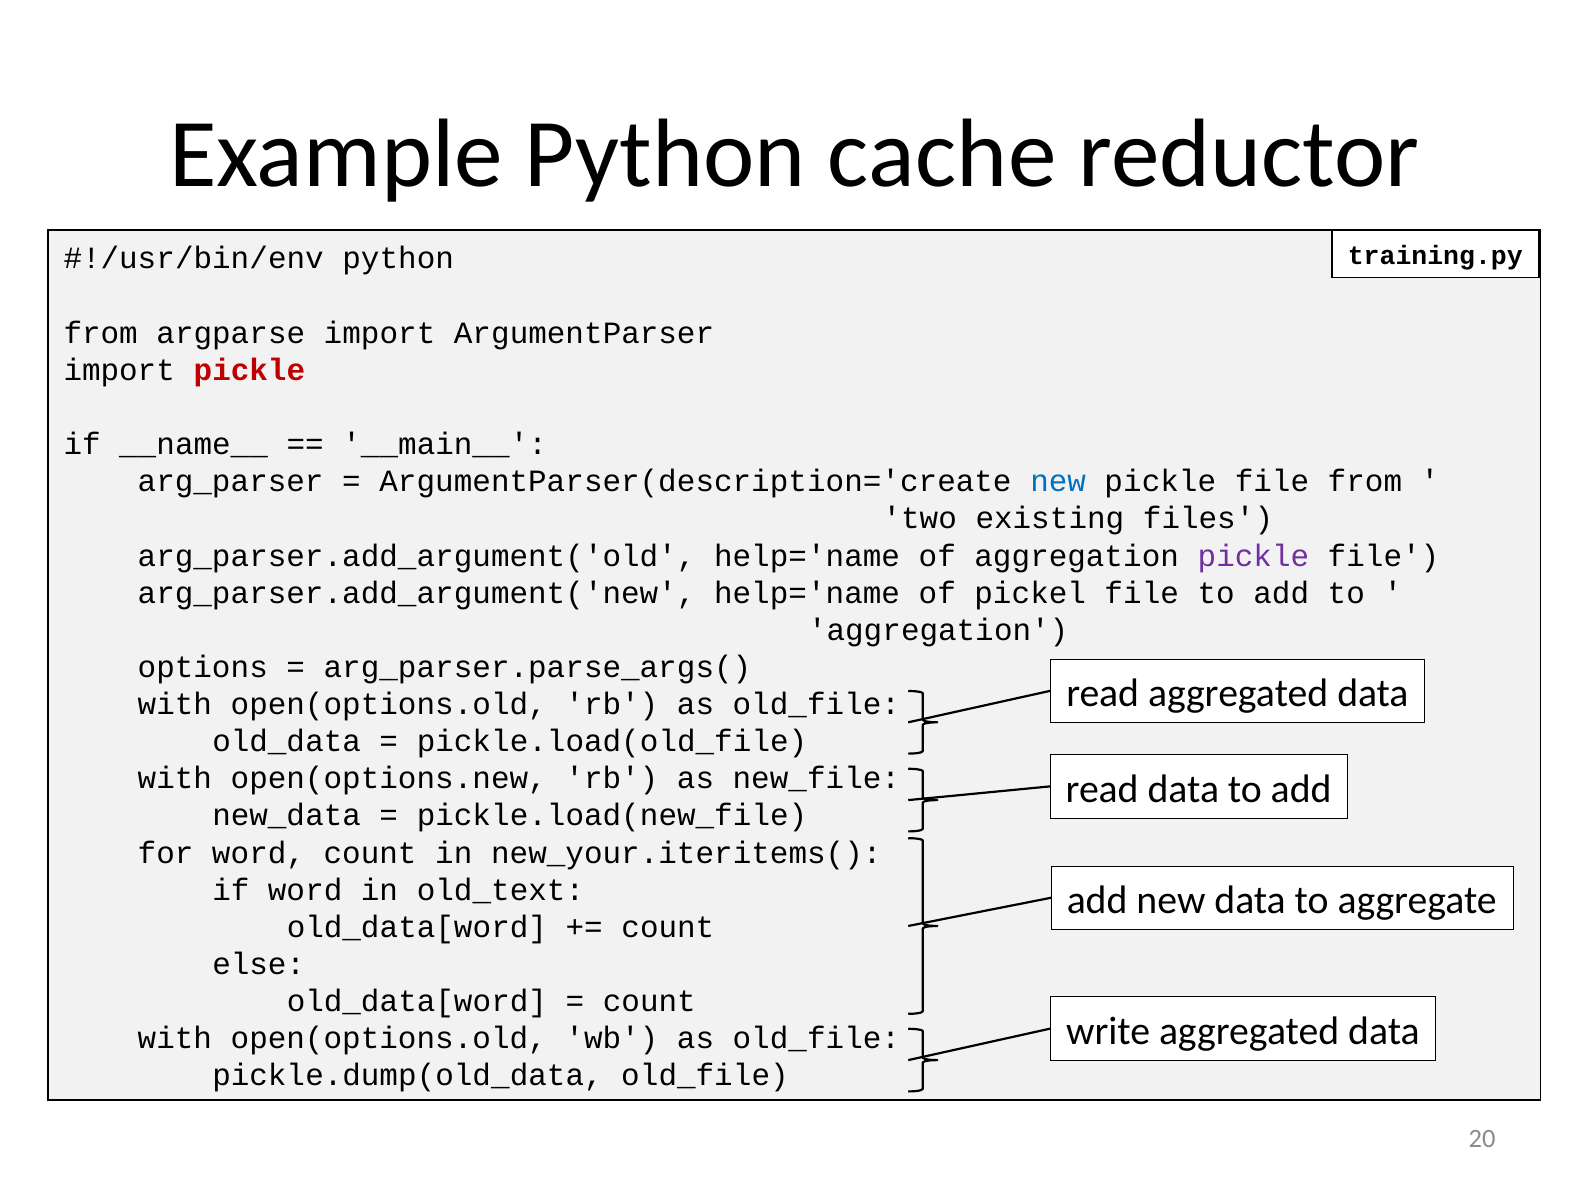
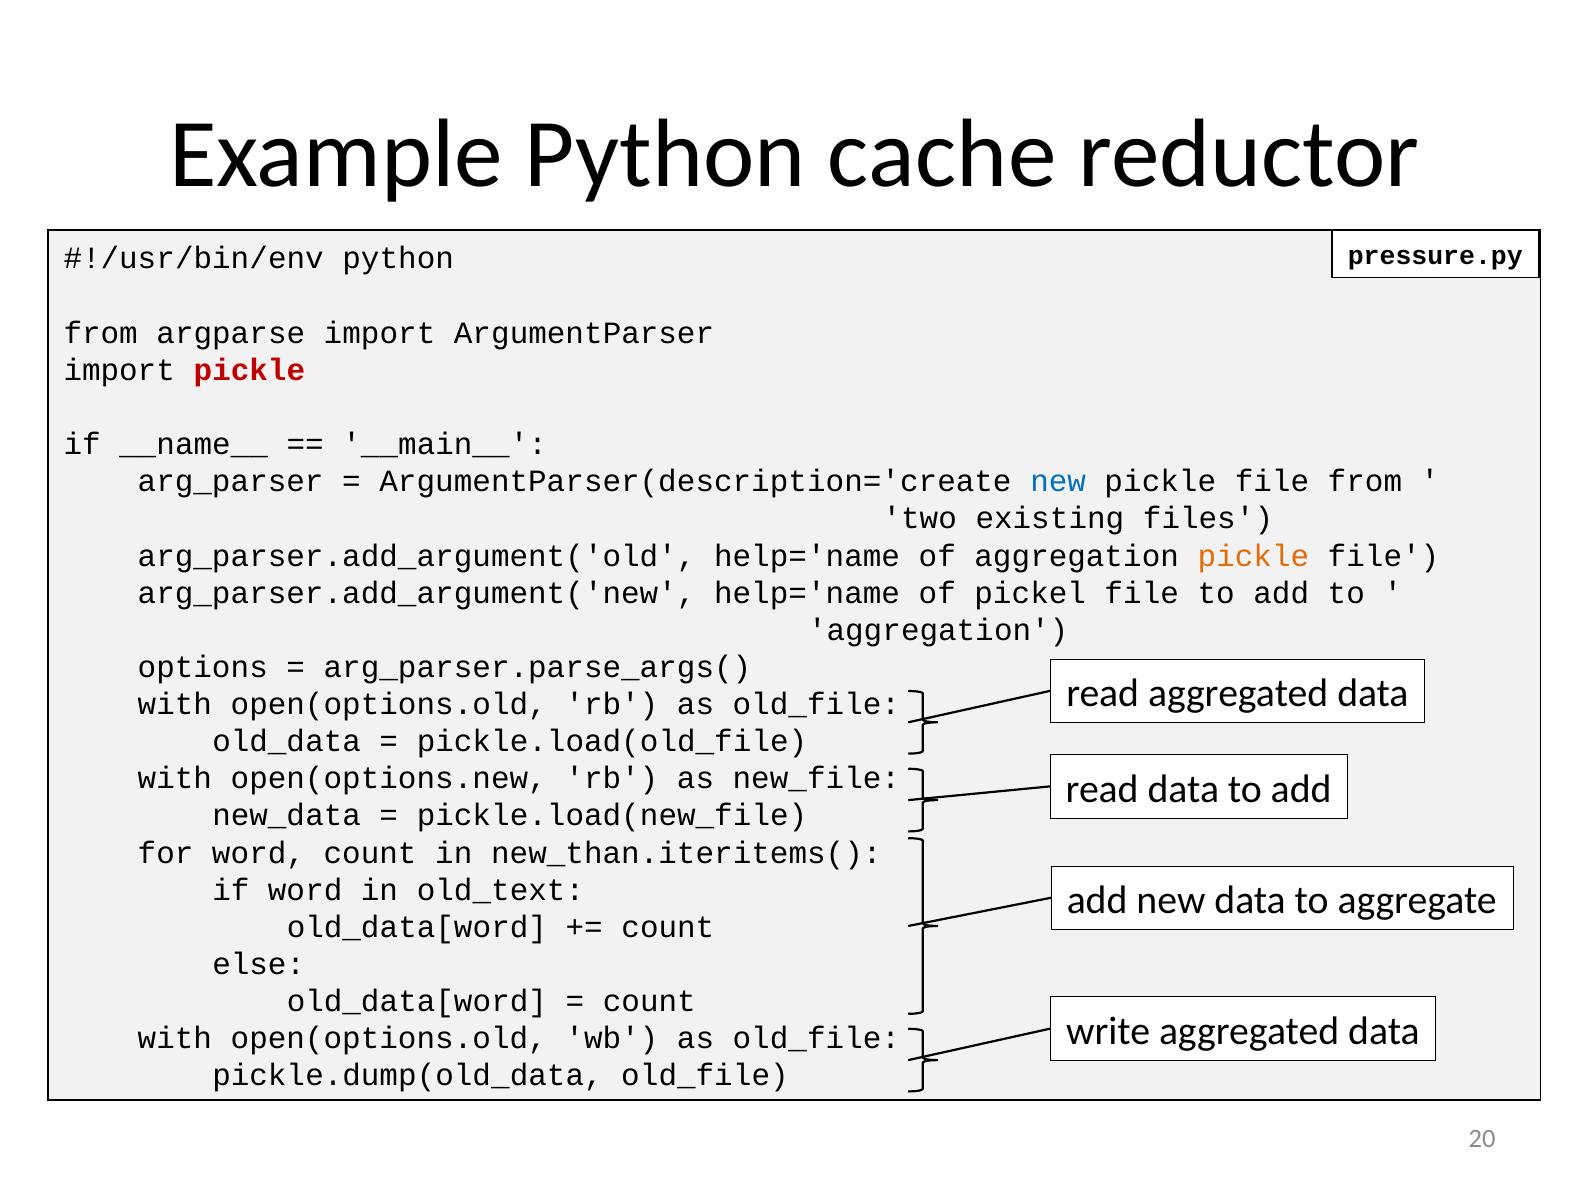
training.py: training.py -> pressure.py (1435, 256)
pickle colour: purple -> orange (1253, 556)
new_your.iteritems(: new_your.iteritems( -> new_than.iteritems( (686, 853)
